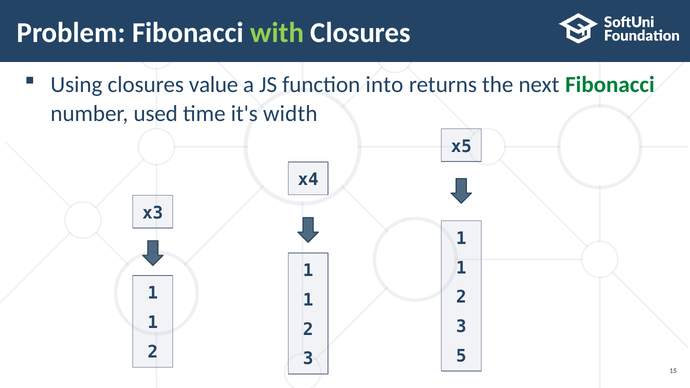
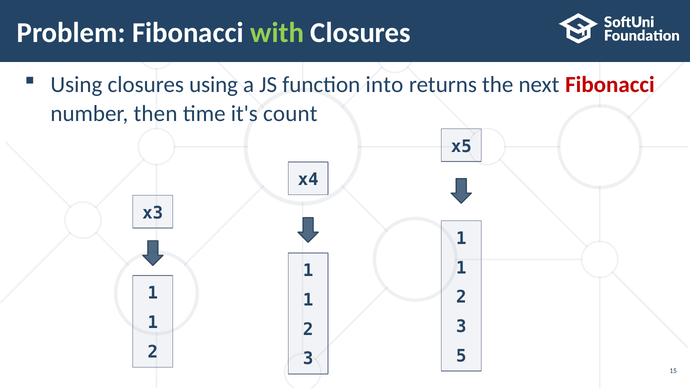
closures value: value -> using (214, 85)
Fibonacci colour: green -> red (610, 85)
used: used -> then (156, 114)
width: width -> count (290, 114)
